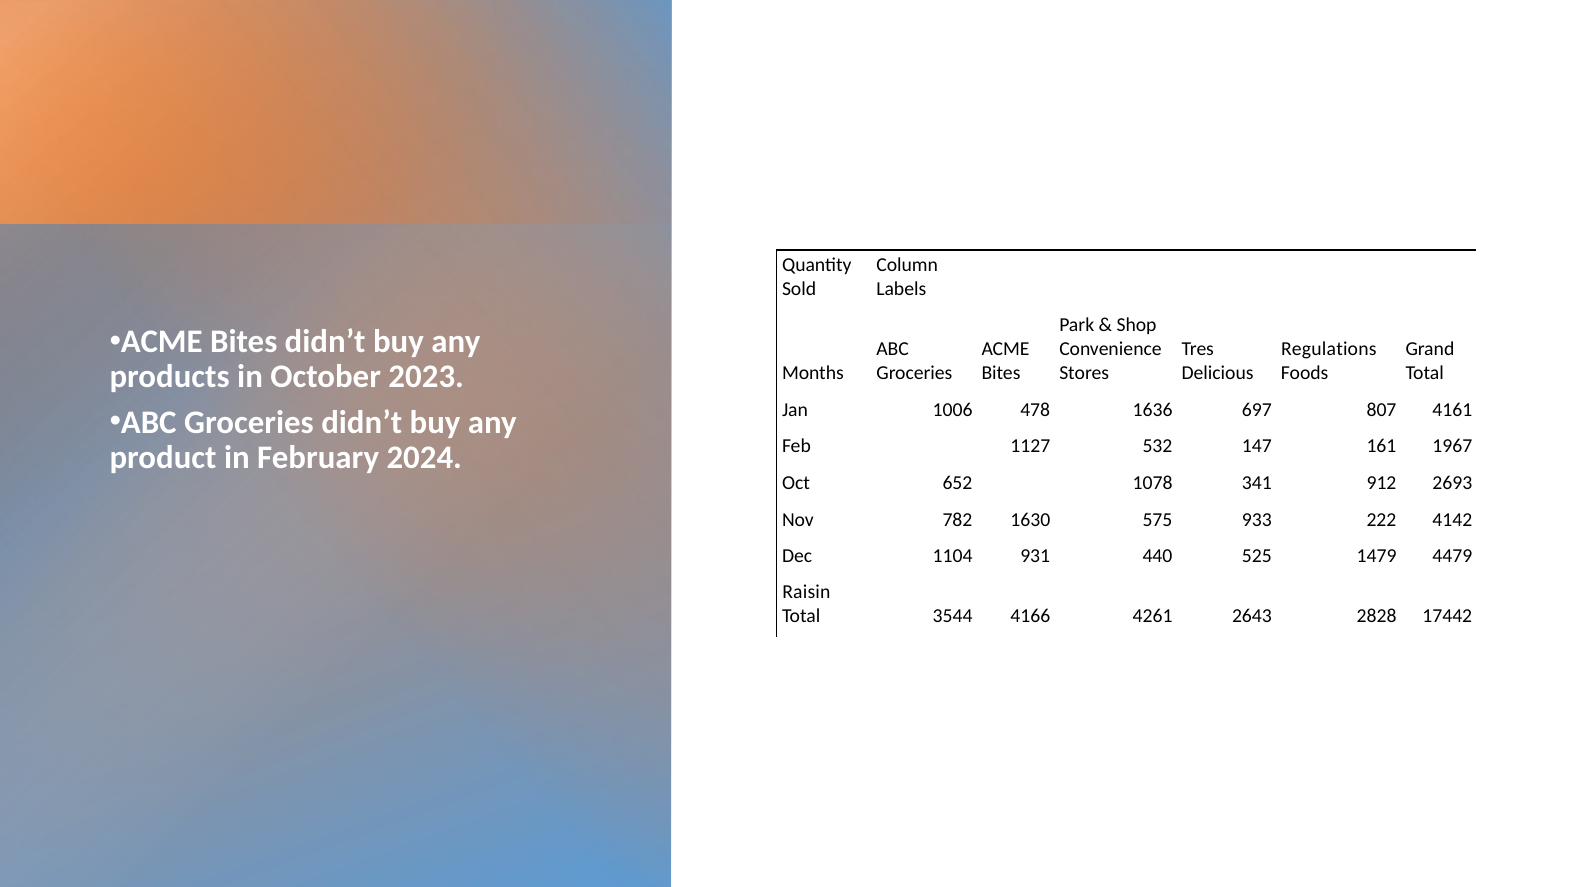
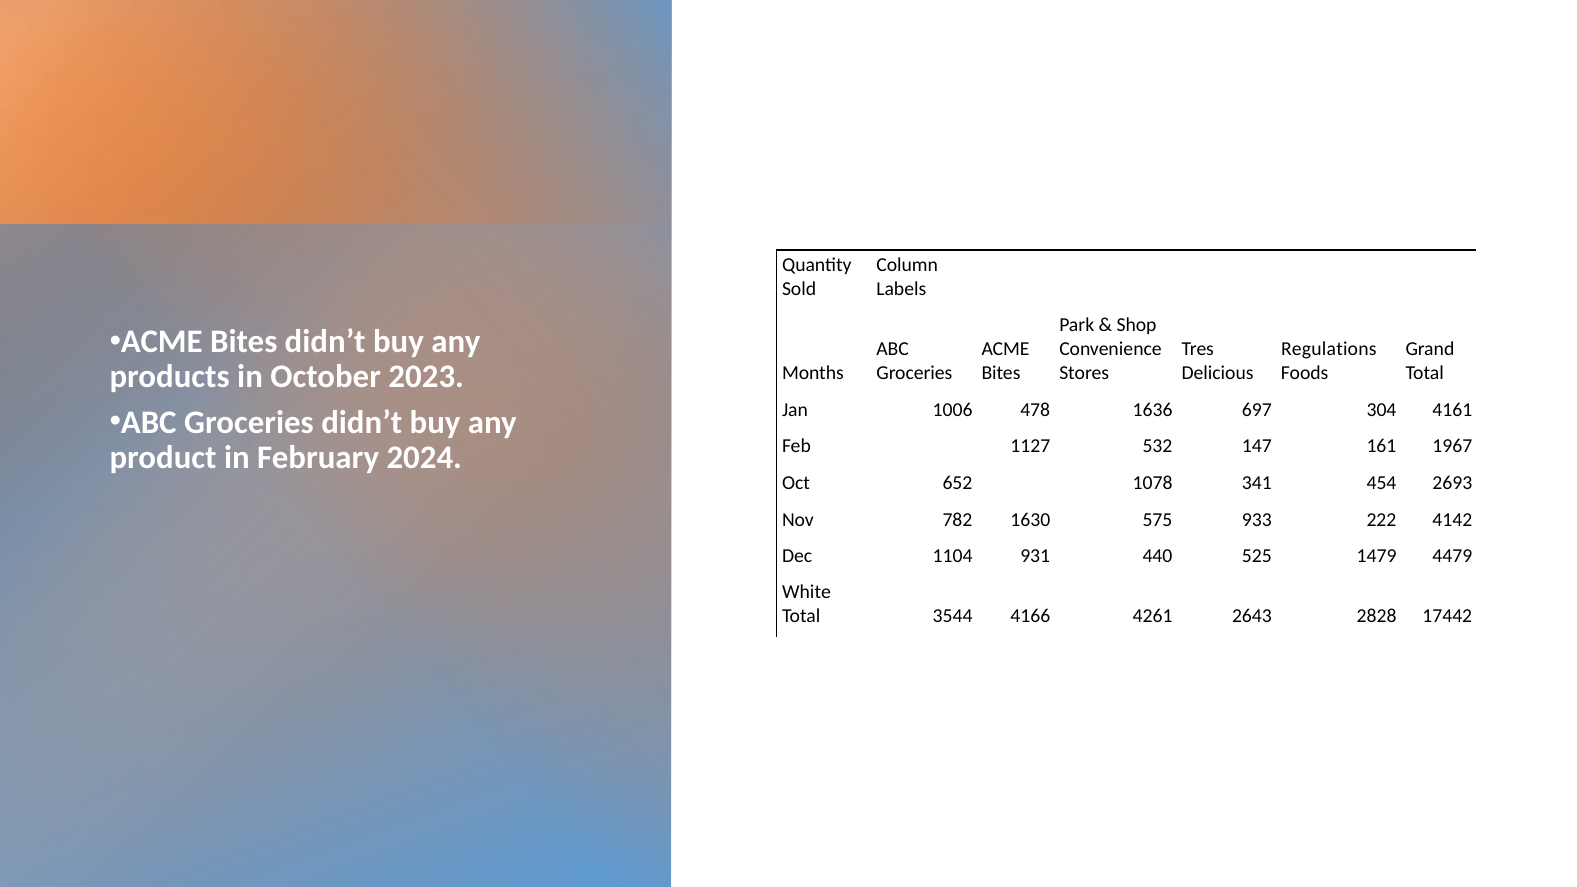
807: 807 -> 304 (1382, 410)
912: 912 -> 454 (1382, 483)
Raisin: Raisin -> White (806, 592)
